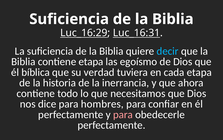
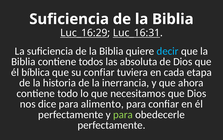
contiene etapa: etapa -> todos (91, 61)
egoísmo: egoísmo -> absoluta (139, 61)
su verdad: verdad -> confiar (99, 72)
hombres: hombres -> alimento (102, 104)
para colour: pink -> light green (123, 114)
